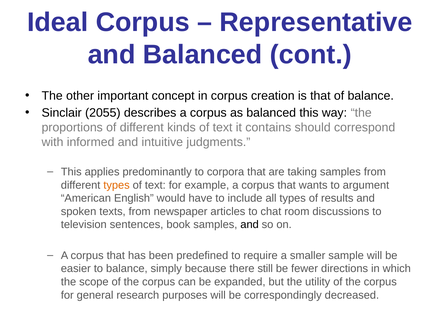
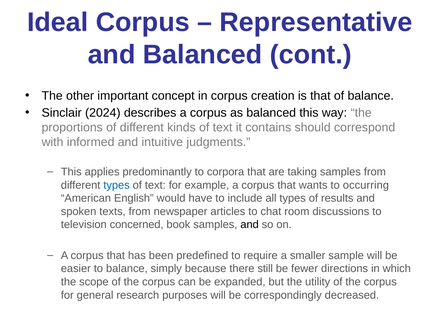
2055: 2055 -> 2024 (103, 113)
types colour: orange -> blue (117, 185)
argument: argument -> occurring (366, 185)
sentences: sentences -> concerned (137, 225)
